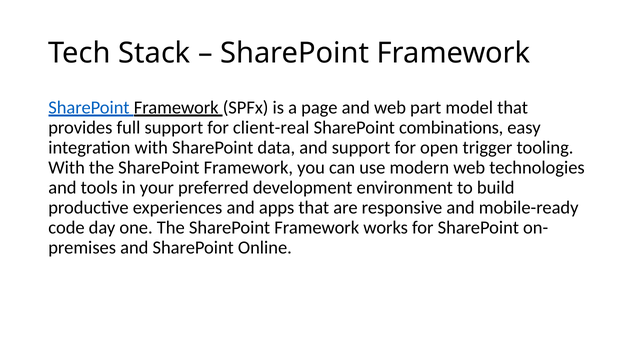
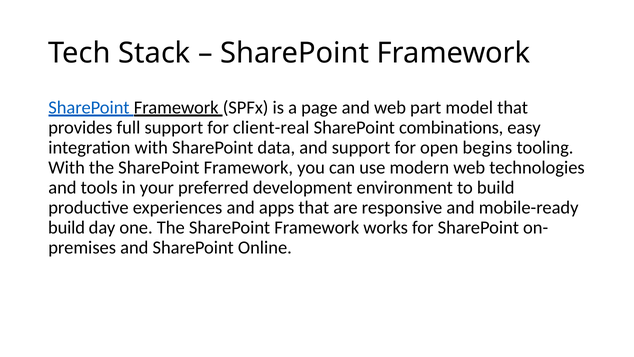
trigger: trigger -> begins (487, 147)
code: code -> build (67, 227)
